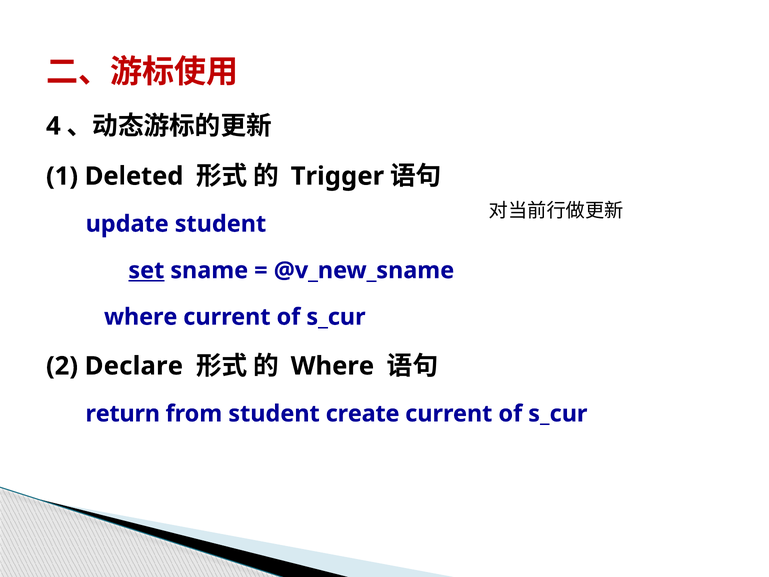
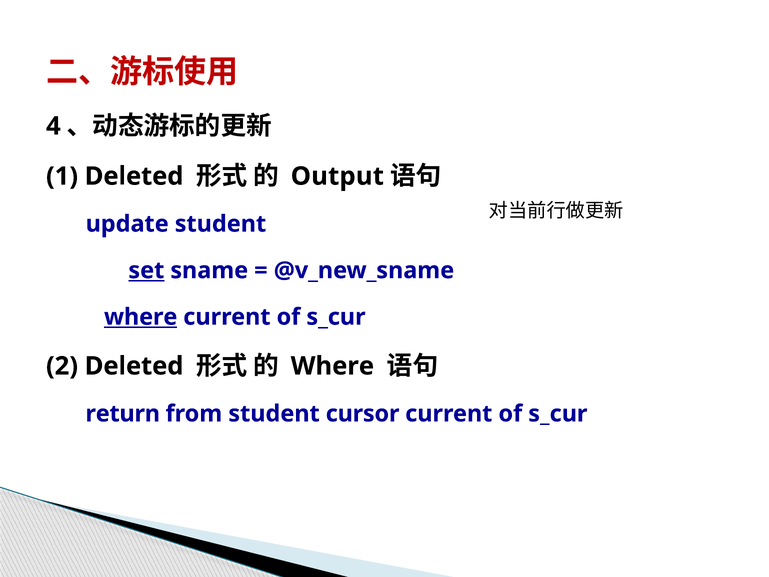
Trigger: Trigger -> Output (337, 176)
where underline: none -> present (141, 317)
2 Declare: Declare -> Deleted (134, 366)
create: create -> cursor (363, 414)
